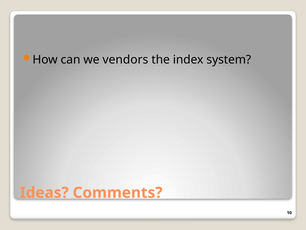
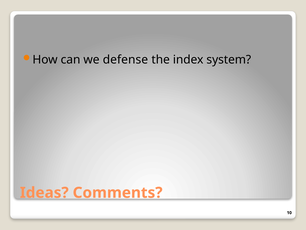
vendors: vendors -> defense (125, 59)
